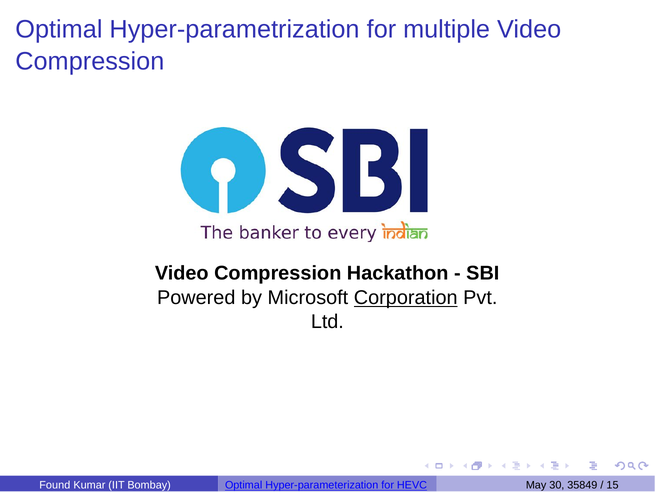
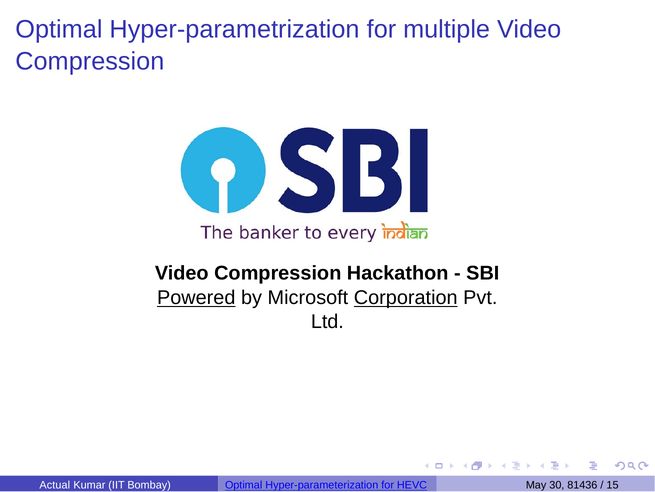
Powered underline: none -> present (196, 298)
Found: Found -> Actual (55, 485)
35849: 35849 -> 81436 (582, 485)
